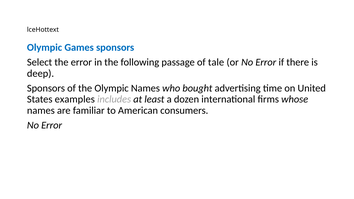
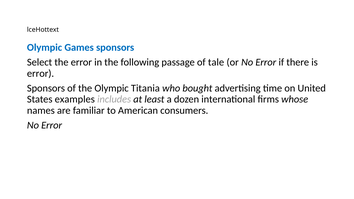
deep: deep -> error (41, 73)
Olympic Names: Names -> Titania (145, 88)
